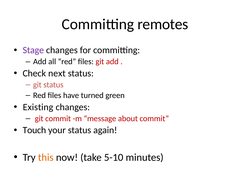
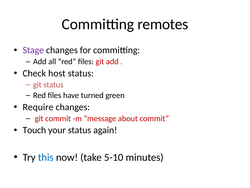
next: next -> host (57, 73)
Existing: Existing -> Require (38, 107)
this colour: orange -> blue (46, 157)
